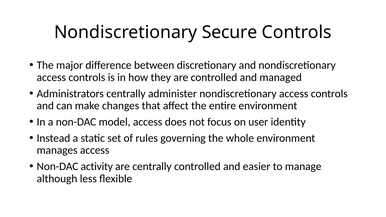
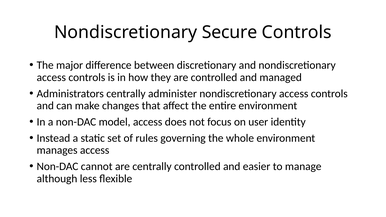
activity: activity -> cannot (97, 166)
